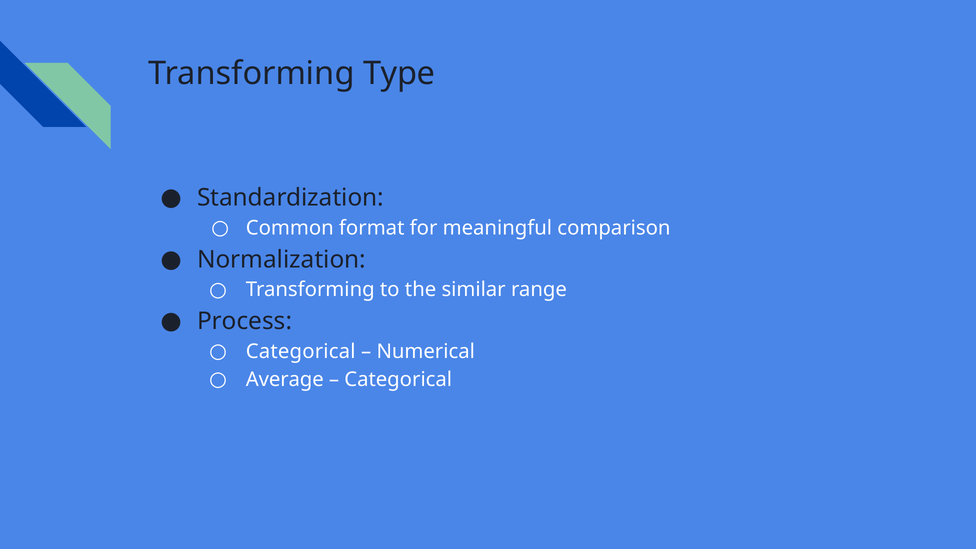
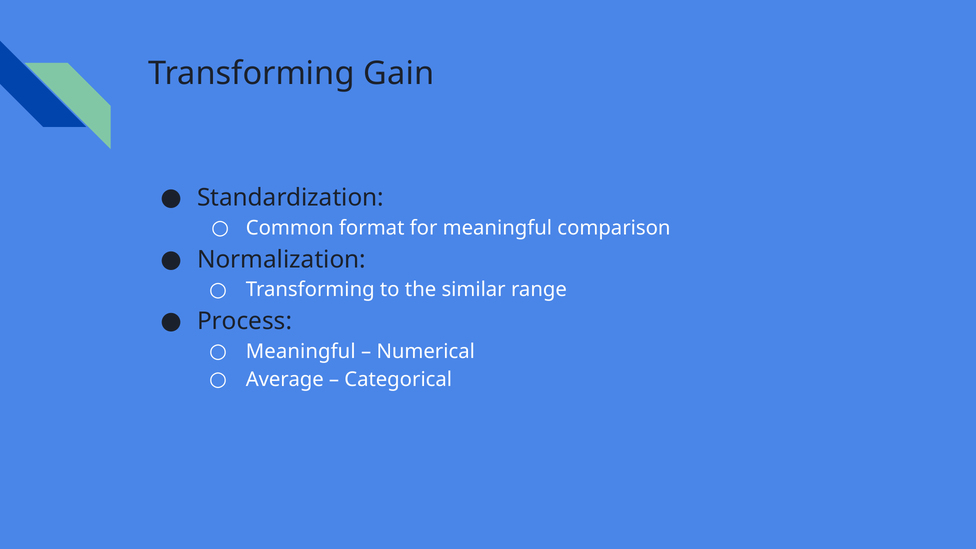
Type: Type -> Gain (399, 74)
Categorical: Categorical -> Meaningful (301, 351)
